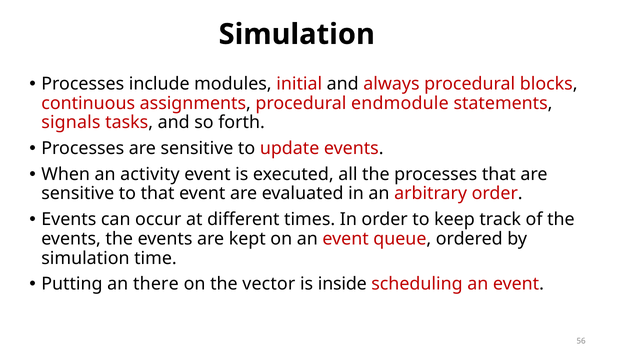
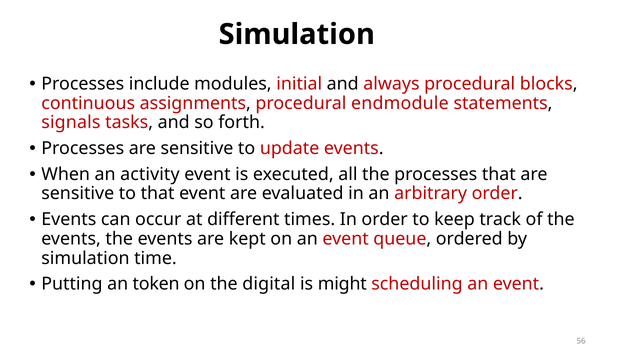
there: there -> token (156, 284)
vector: vector -> digital (269, 284)
inside: inside -> might (342, 284)
